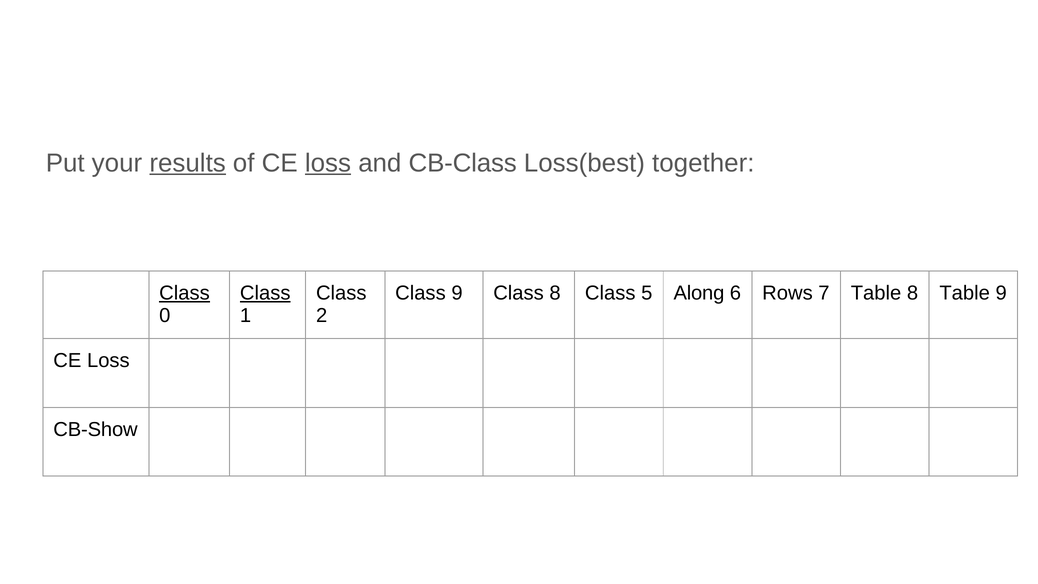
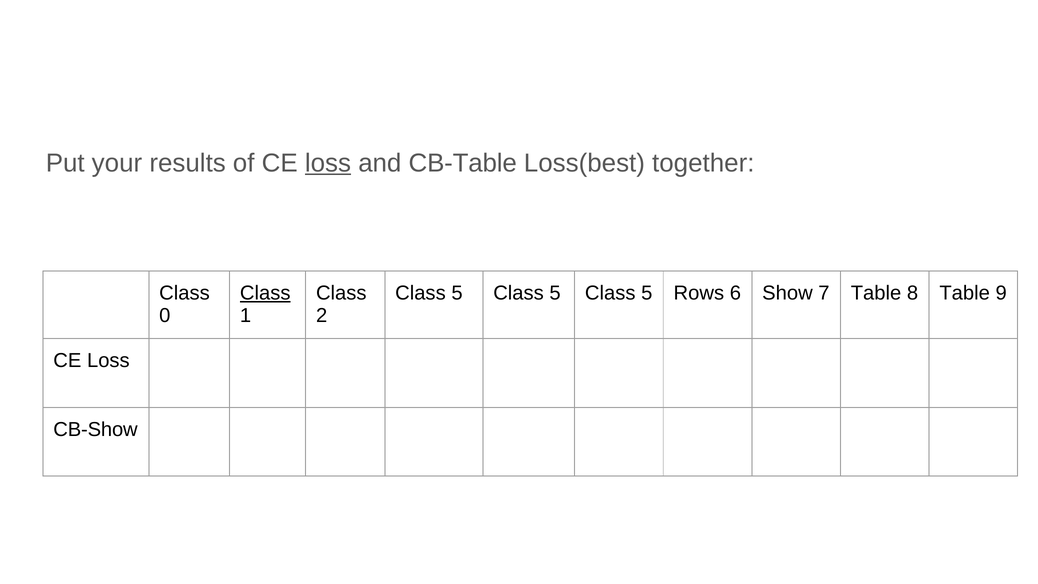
results underline: present -> none (188, 163)
CB-Class: CB-Class -> CB-Table (463, 163)
Class underline: present -> none (184, 293)
9: 9 -> 5 (457, 293)
8: 8 -> 5 (555, 293)
Along: Along -> Rows (699, 293)
Rows: Rows -> Show (787, 293)
